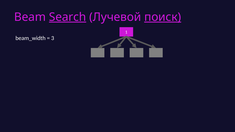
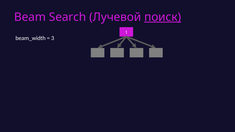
Search underline: present -> none (68, 17)
